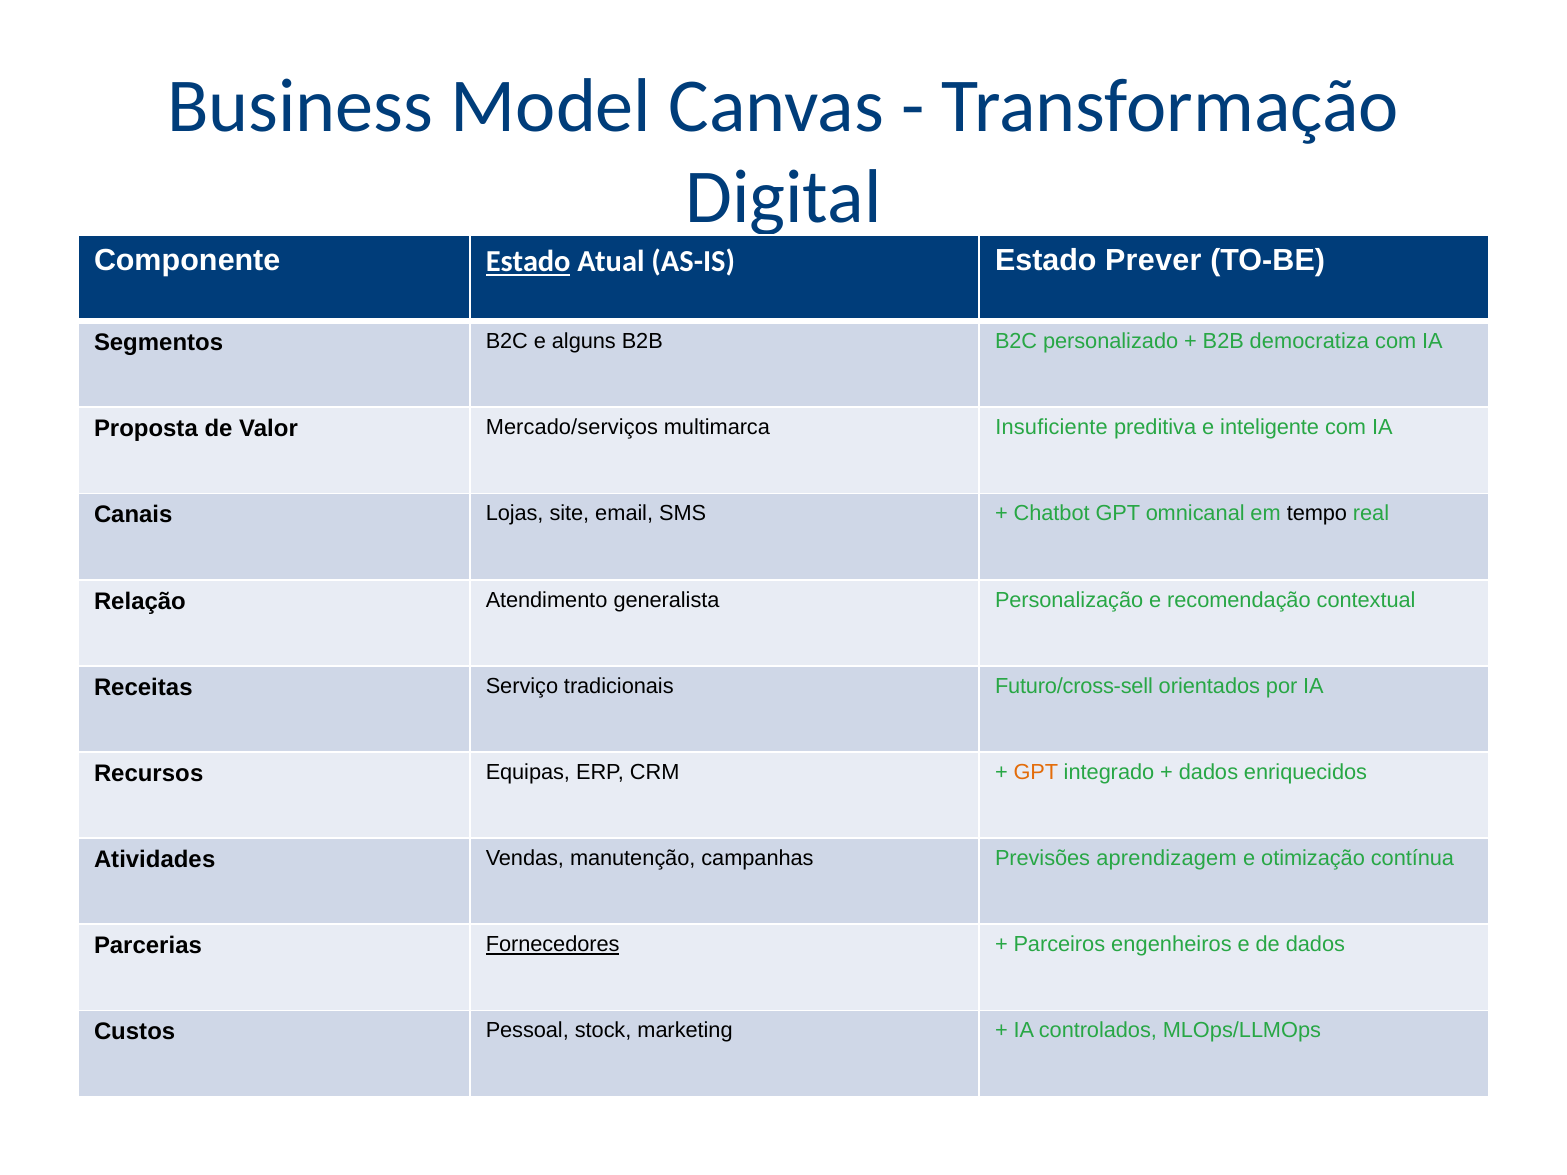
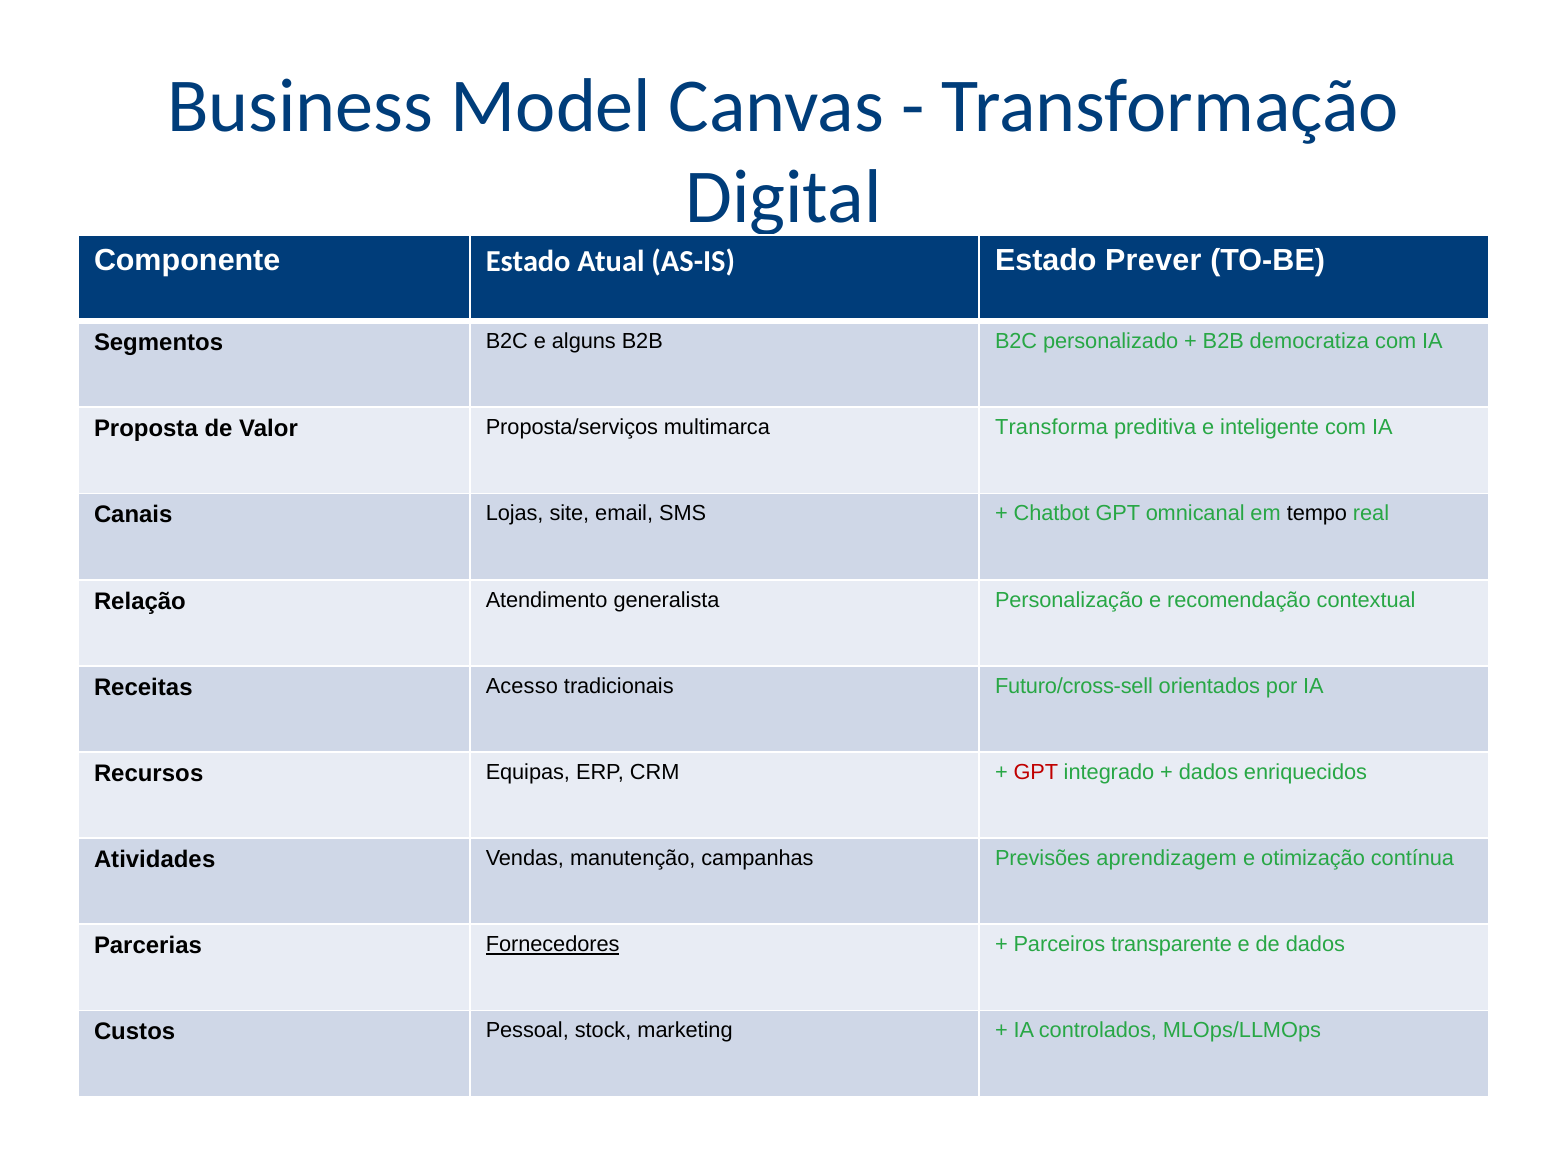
Estado underline: present -> none (528, 262)
Mercado/serviços: Mercado/serviços -> Proposta/serviços (572, 428)
Insuficiente: Insuficiente -> Transforma (1052, 428)
Serviço: Serviço -> Acesso (522, 686)
GPT colour: orange -> red (1036, 772)
engenheiros: engenheiros -> transparente (1172, 945)
